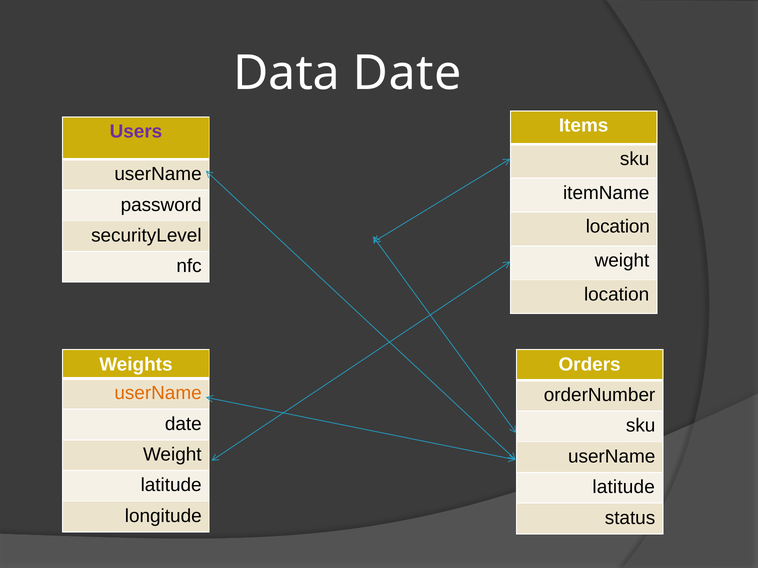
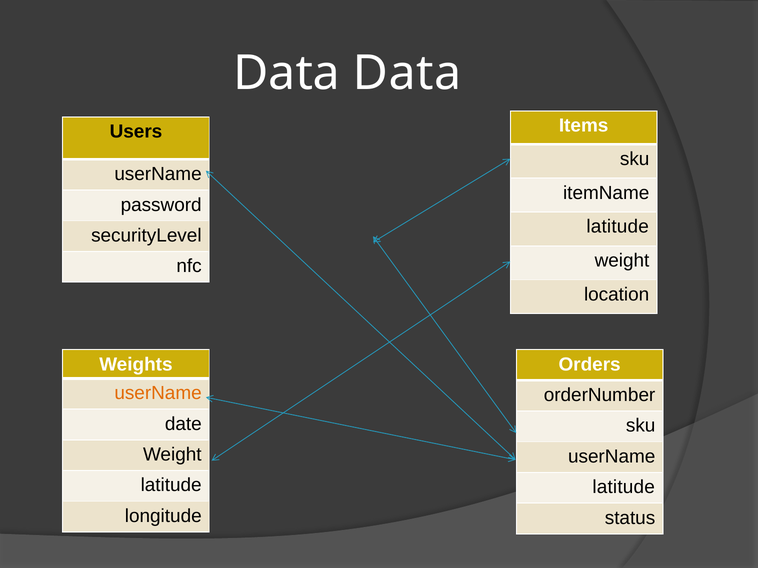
Data Date: Date -> Data (407, 74)
Users colour: purple -> black (136, 132)
location: location -> latitude (618, 227)
